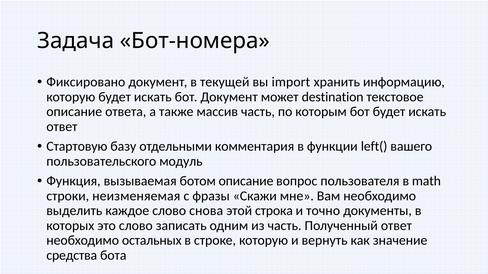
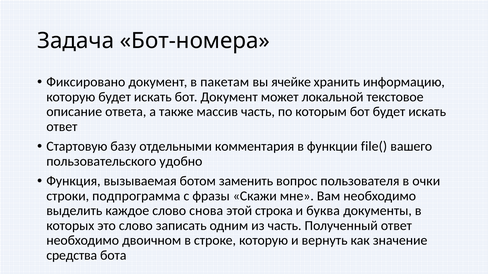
текущей: текущей -> пакетам (225, 82)
import: import -> ячейке (291, 82)
destination: destination -> локальной (333, 97)
left(: left( -> file( (374, 147)
модуль: модуль -> удобно (181, 162)
ботом описание: описание -> заменить (246, 181)
math: math -> очки (426, 181)
неизменяемая: неизменяемая -> подпрограмма (136, 196)
точно: точно -> буква (323, 211)
остальных: остальных -> двоичном (152, 241)
